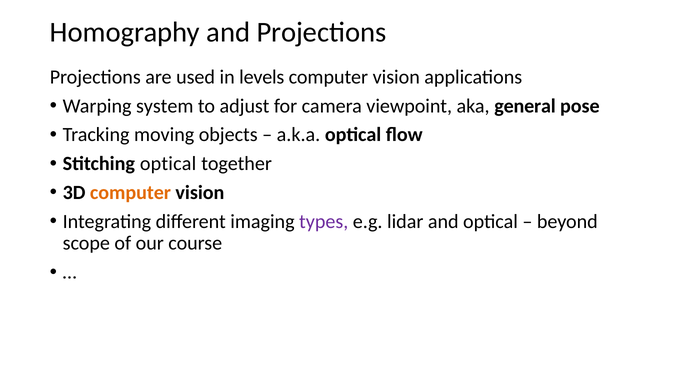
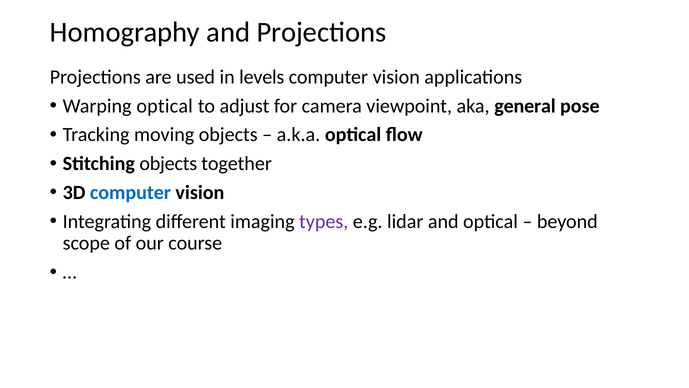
Warping system: system -> optical (165, 106)
Stitching optical: optical -> objects (168, 164)
computer colour: orange -> blue (130, 192)
